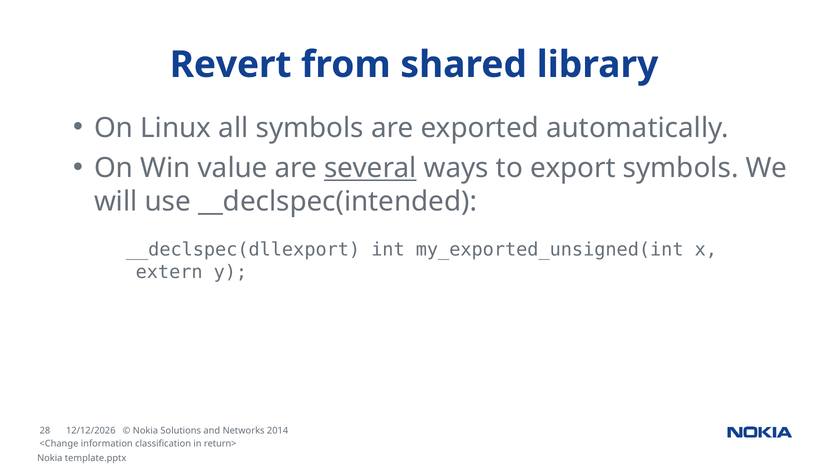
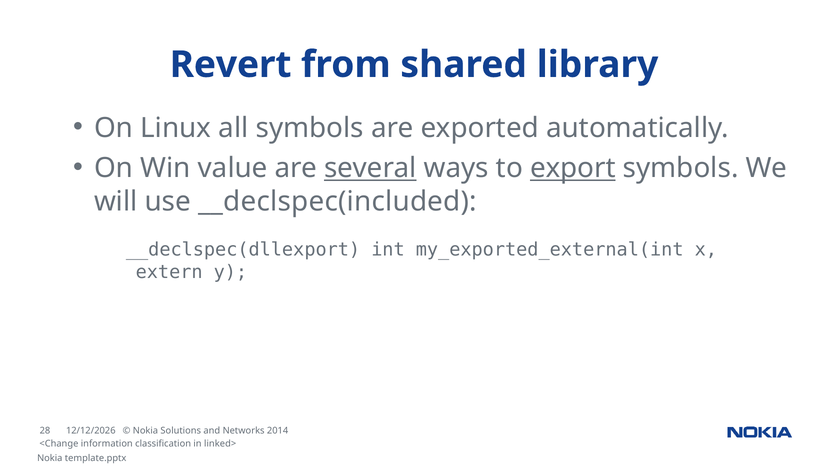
export underline: none -> present (573, 168)
__declspec(intended: __declspec(intended -> __declspec(included (338, 202)
my_exported_unsigned(int: my_exported_unsigned(int -> my_exported_external(int (550, 250)
return>: return> -> linked> (220, 444)
